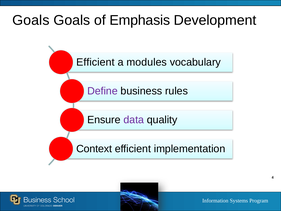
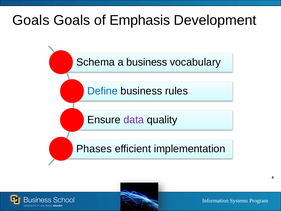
Efficient: Efficient -> Schema (96, 62)
a modules: modules -> business (147, 62)
Define colour: purple -> blue (102, 91)
Context: Context -> Phases (94, 149)
